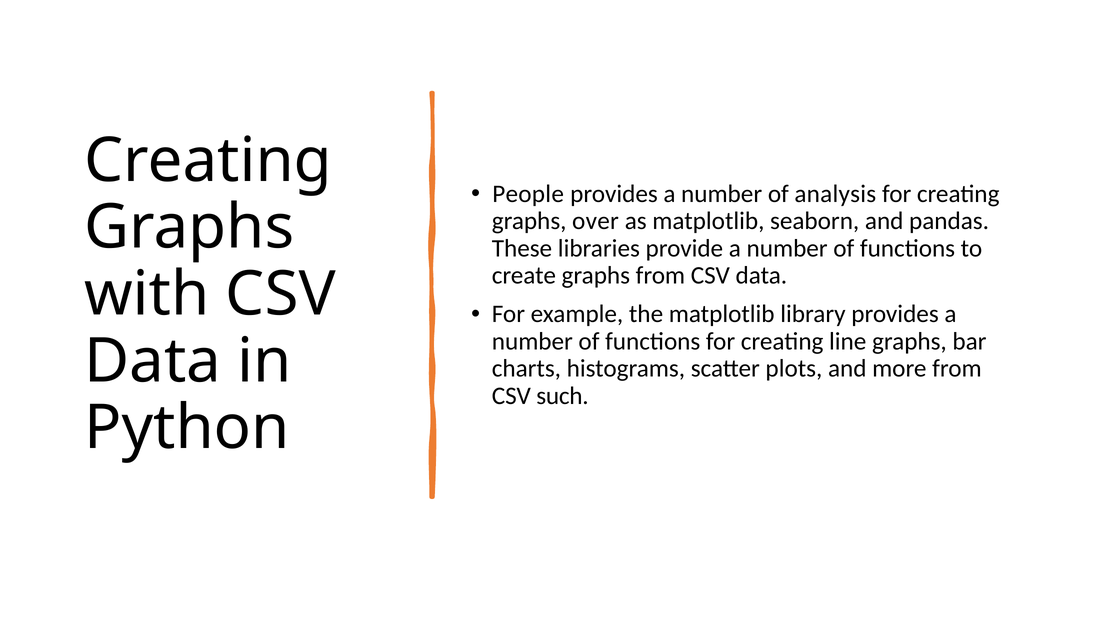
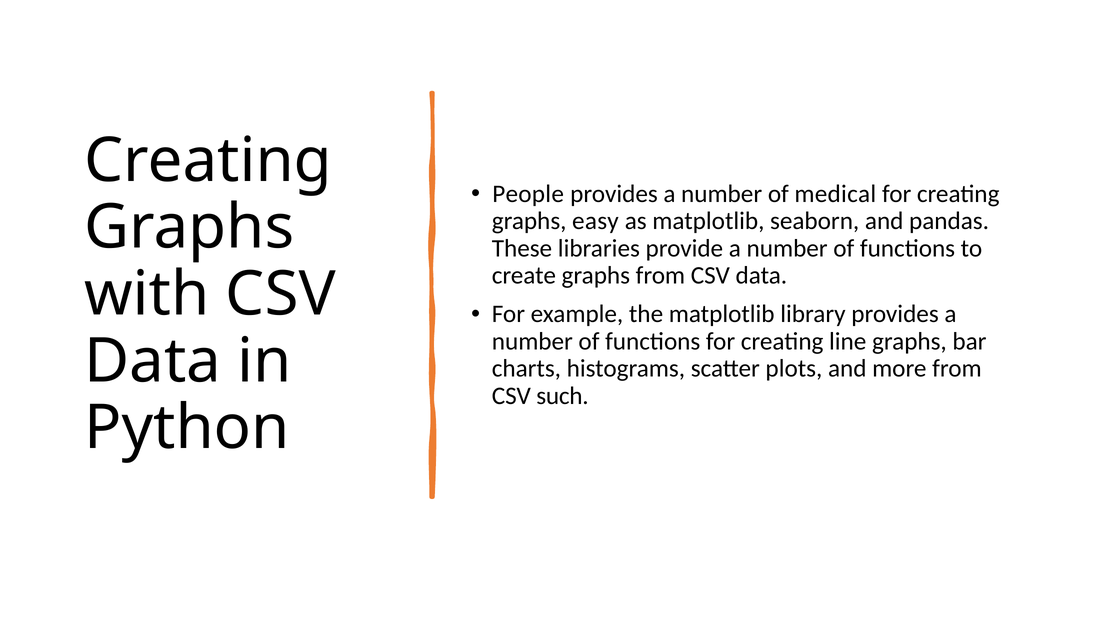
analysis: analysis -> medical (835, 194)
over: over -> easy (595, 221)
